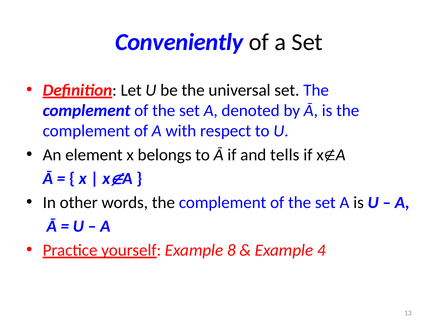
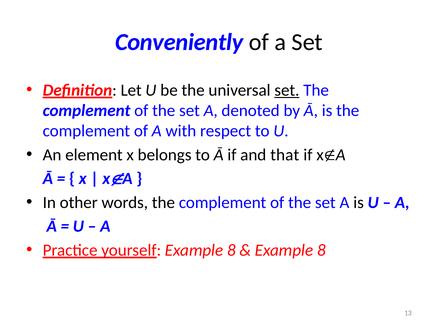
set underline: none -> present (287, 90)
tells: tells -> that (285, 155)
4: 4 -> 8 (321, 250)
